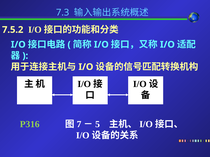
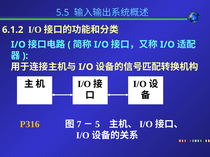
7.3: 7.3 -> 5.5 (63, 13)
7.5.2: 7.5.2 -> 6.1.2 (13, 30)
P316 colour: light green -> yellow (30, 125)
